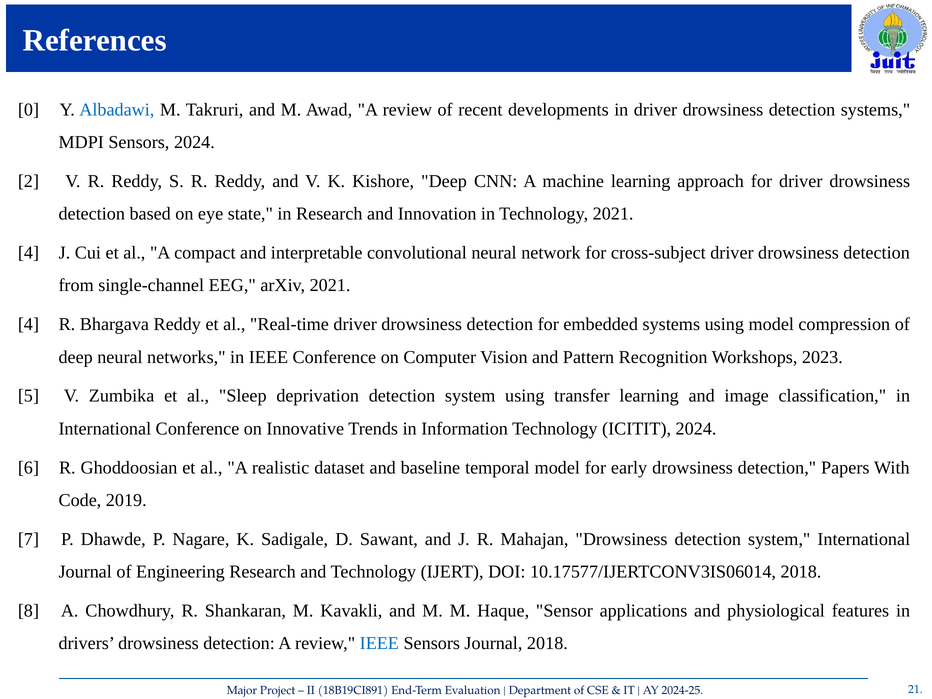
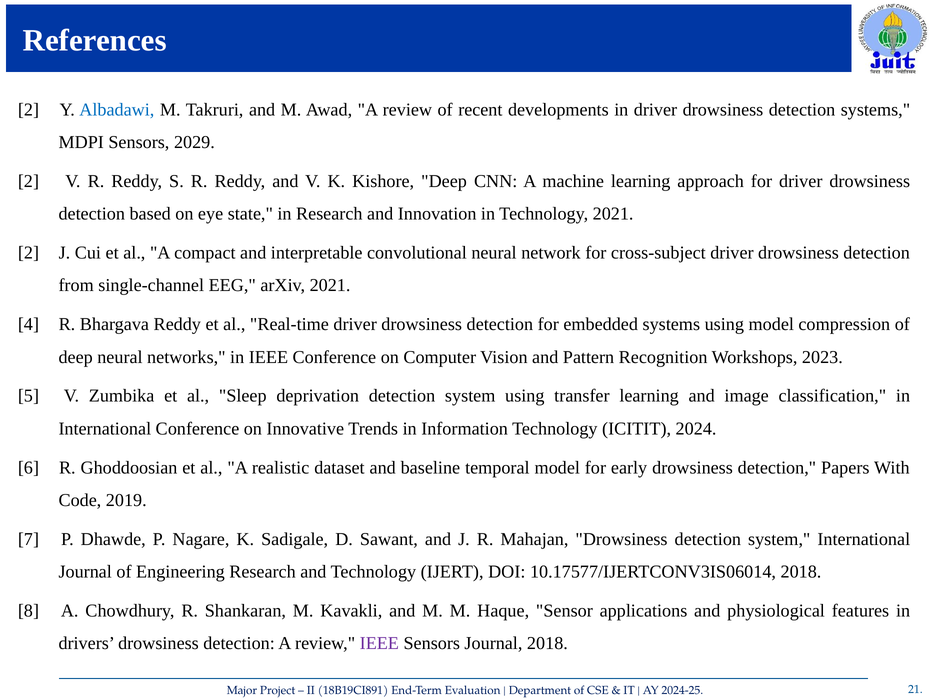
0: 0 -> 2 (28, 110)
Sensors 2024: 2024 -> 2029 (194, 142)
4: 4 -> 2 (28, 253)
IEEE colour: blue -> purple (379, 643)
